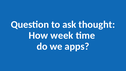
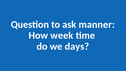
thought: thought -> manner (97, 24)
apps: apps -> days (77, 46)
